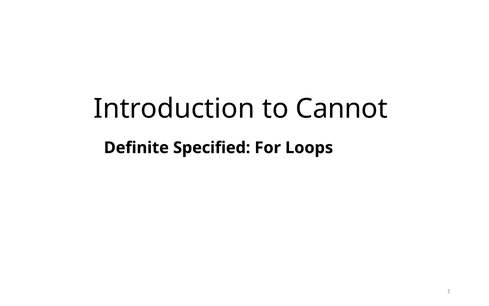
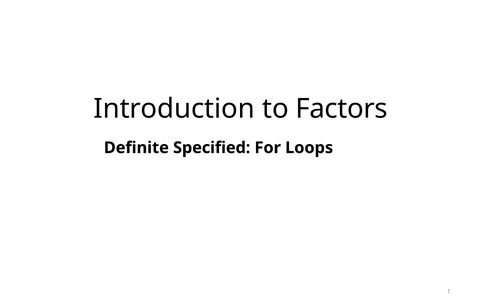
Cannot: Cannot -> Factors (342, 109)
